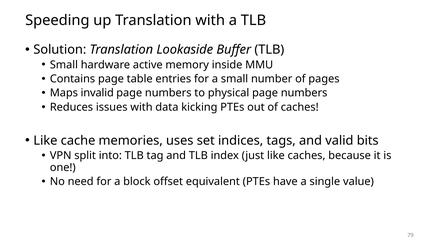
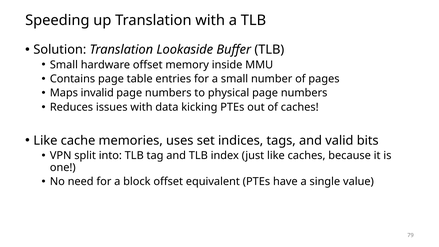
hardware active: active -> offset (148, 65)
